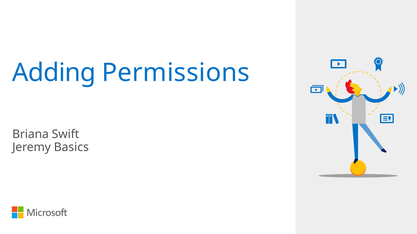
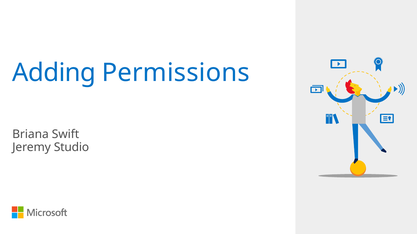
Basics: Basics -> Studio (71, 147)
